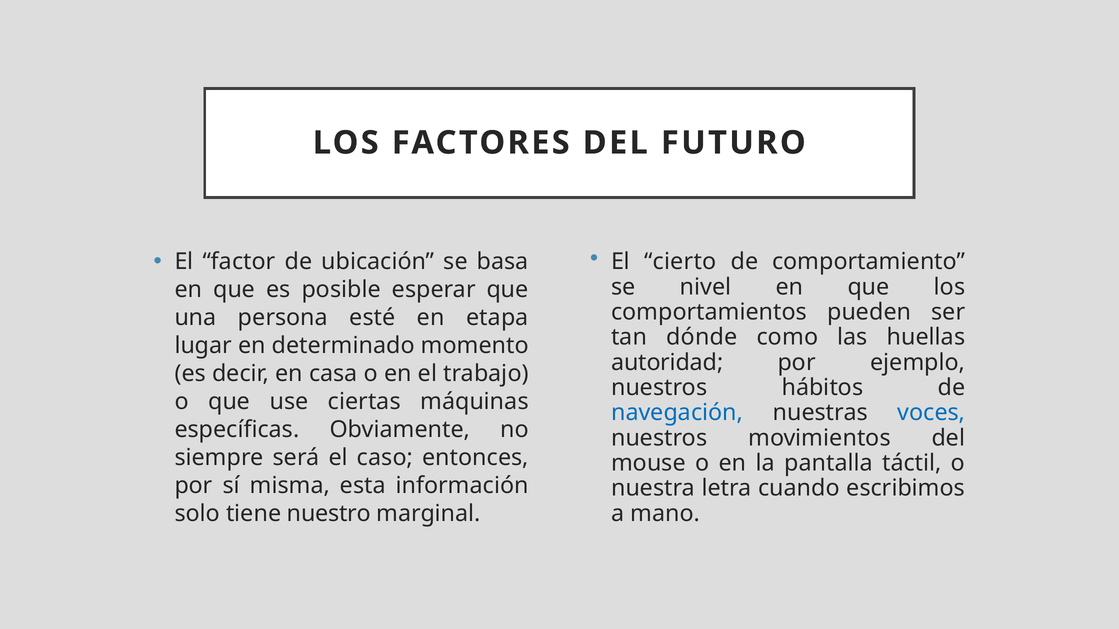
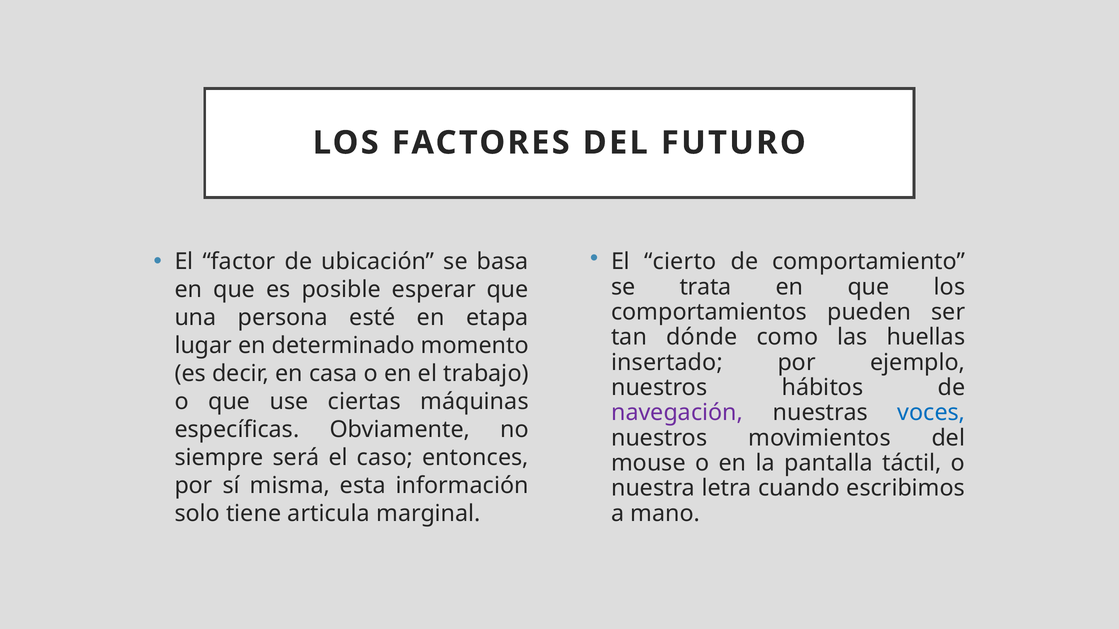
nivel: nivel -> trata (706, 287)
autoridad: autoridad -> insertado (667, 363)
navegación colour: blue -> purple (677, 413)
nuestro: nuestro -> articula (329, 514)
